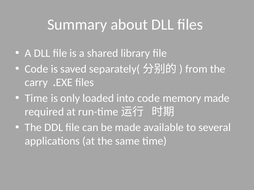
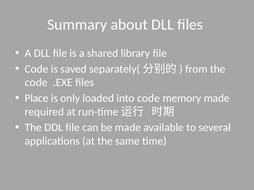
carry: carry -> code (36, 83)
Time: Time -> Place (37, 98)
